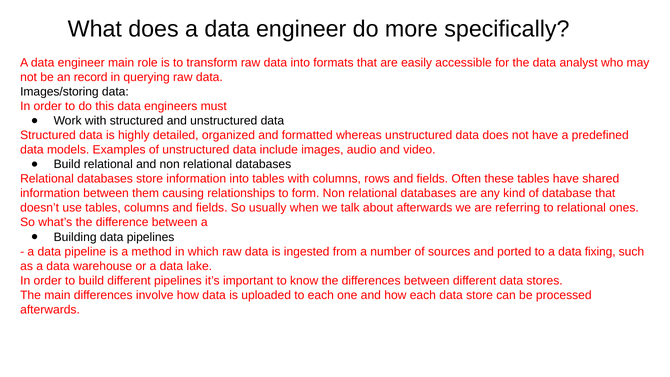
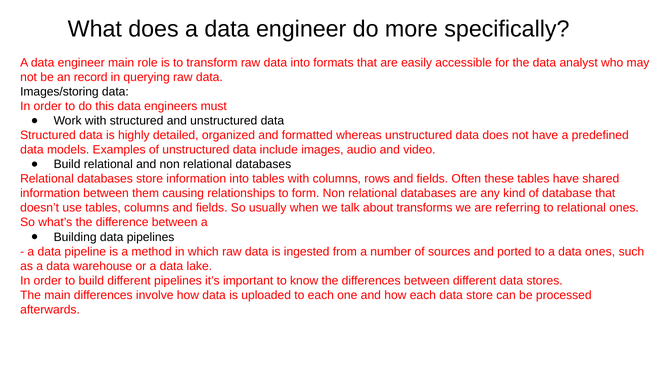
about afterwards: afterwards -> transforms (424, 208)
data fixing: fixing -> ones (600, 252)
